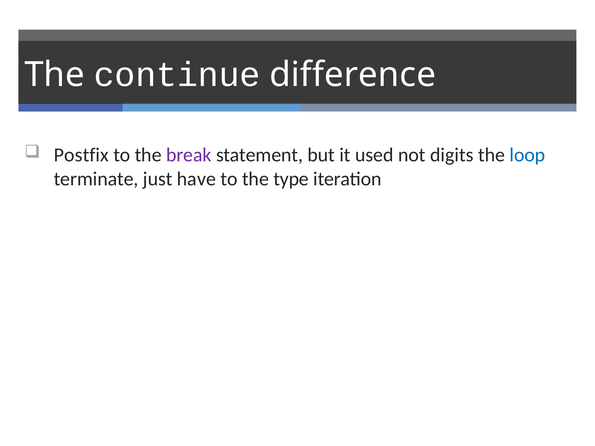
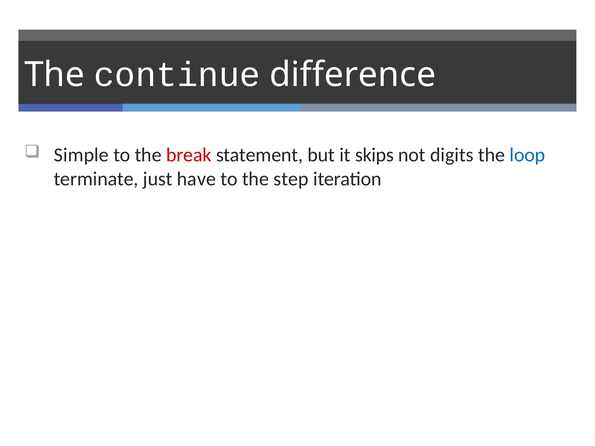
Postfix: Postfix -> Simple (81, 155)
break colour: purple -> red (189, 155)
used: used -> skips (374, 155)
type: type -> step (291, 179)
